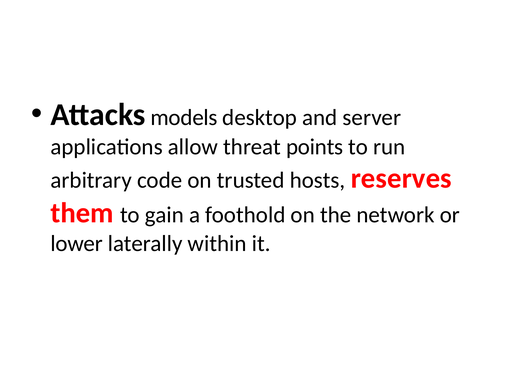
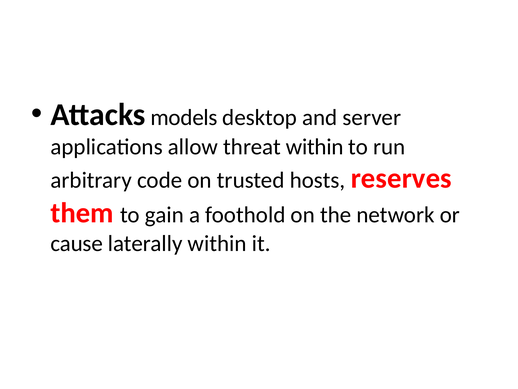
threat points: points -> within (315, 147)
lower: lower -> cause (77, 243)
